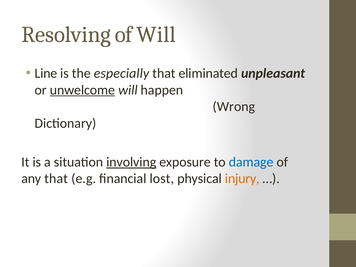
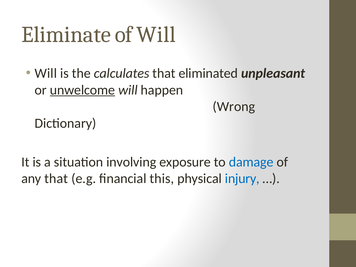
Resolving: Resolving -> Eliminate (66, 35)
Line: Line -> Will (46, 73)
especially: especially -> calculates (122, 73)
involving underline: present -> none (131, 162)
lost: lost -> this (162, 179)
injury colour: orange -> blue (242, 179)
